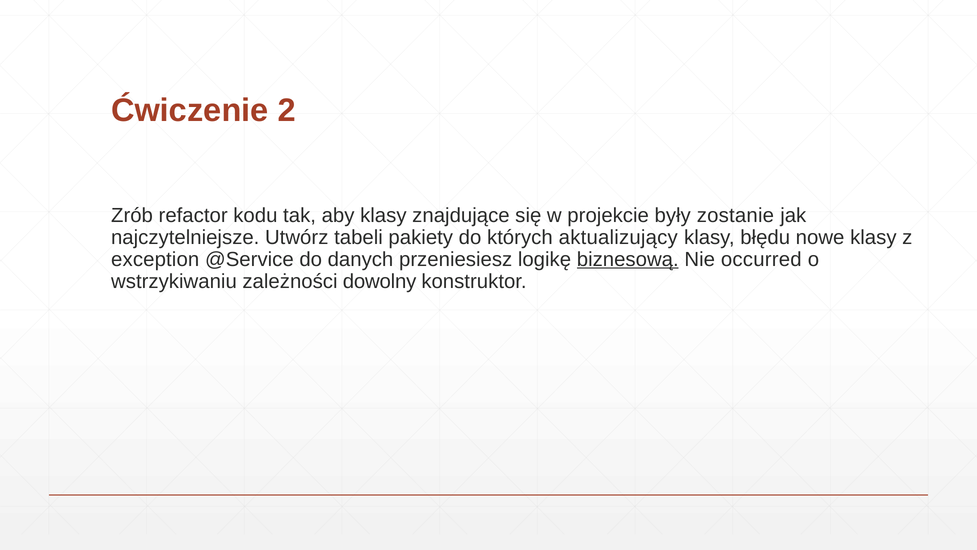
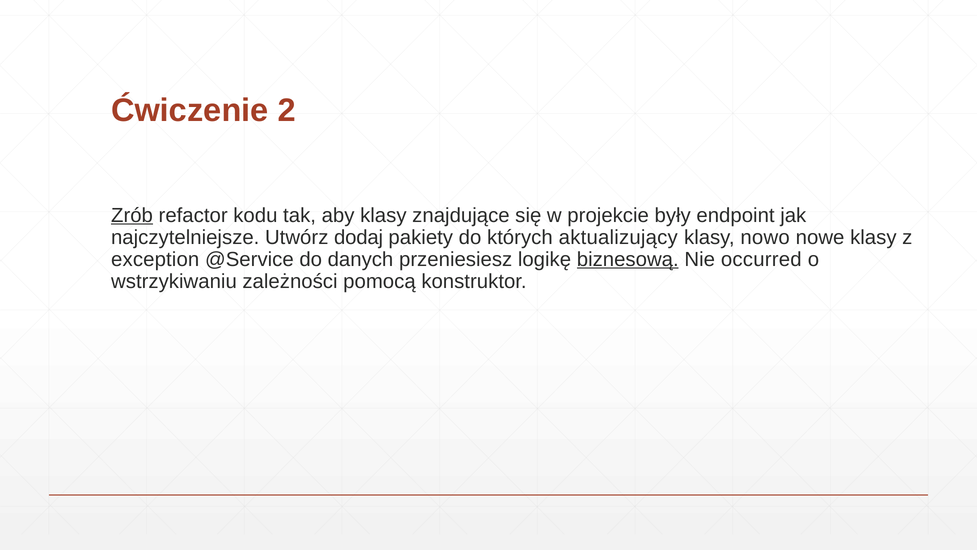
Zrób underline: none -> present (132, 215)
zostanie: zostanie -> endpoint (736, 215)
tabeli: tabeli -> dodaj (359, 237)
błędu: błędu -> nowo (765, 237)
dowolny: dowolny -> pomocą (379, 281)
